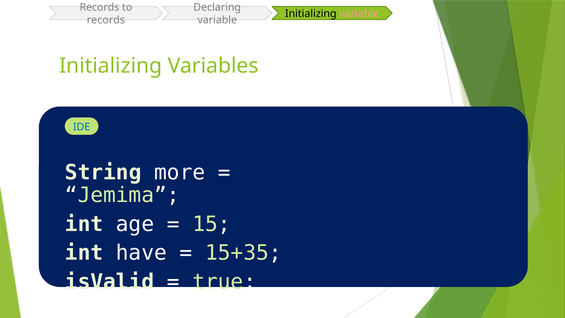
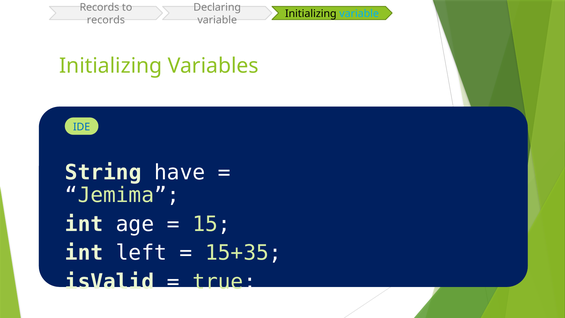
variable colour: pink -> light blue (359, 14)
more: more -> have (180, 172)
have: have -> left (141, 253)
